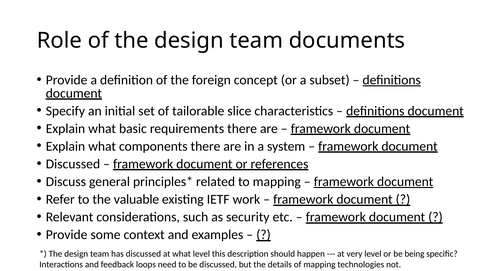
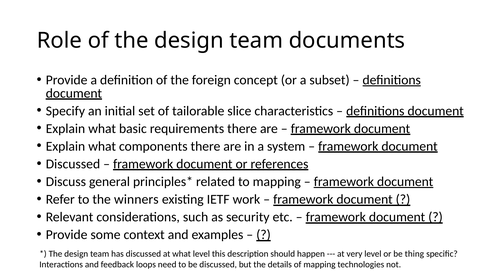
valuable: valuable -> winners (136, 199)
being: being -> thing (414, 254)
